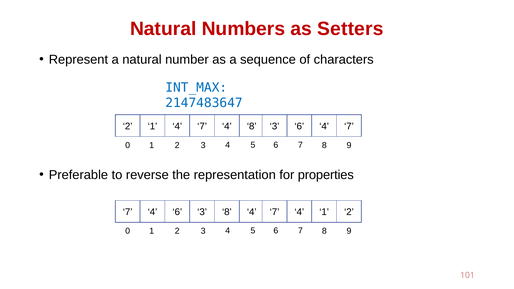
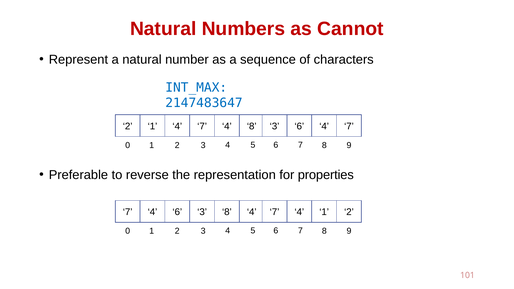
Setters: Setters -> Cannot (350, 29)
